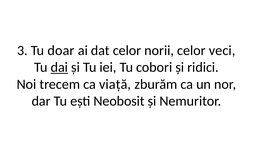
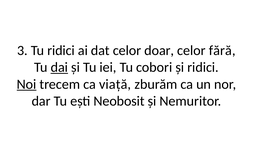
Tu doar: doar -> ridici (61, 51)
norii: norii -> doar (159, 51)
veci: veci -> fără (222, 51)
Noi underline: none -> present (27, 84)
